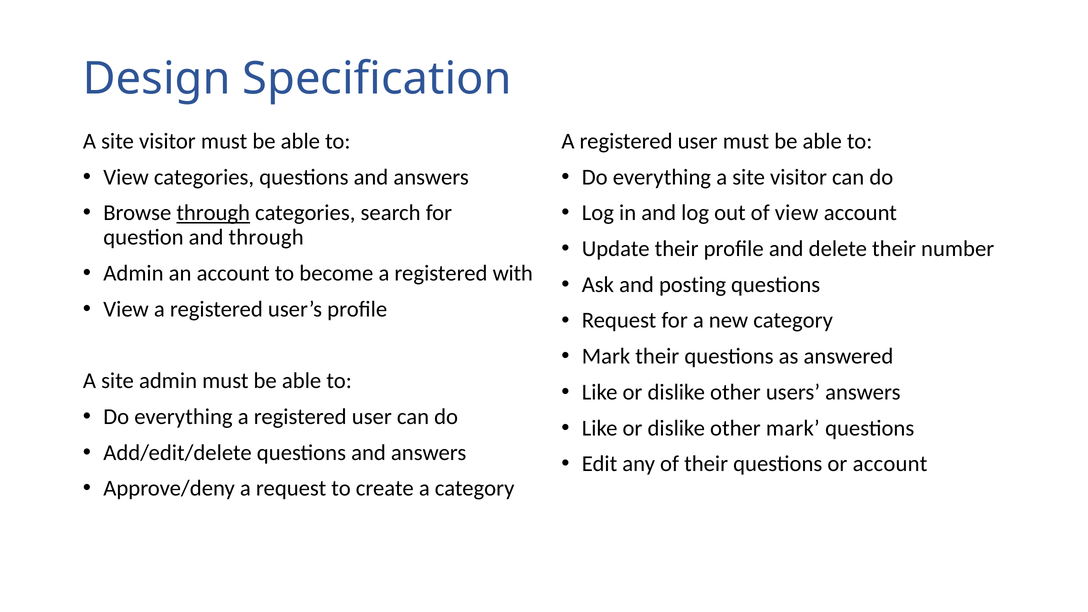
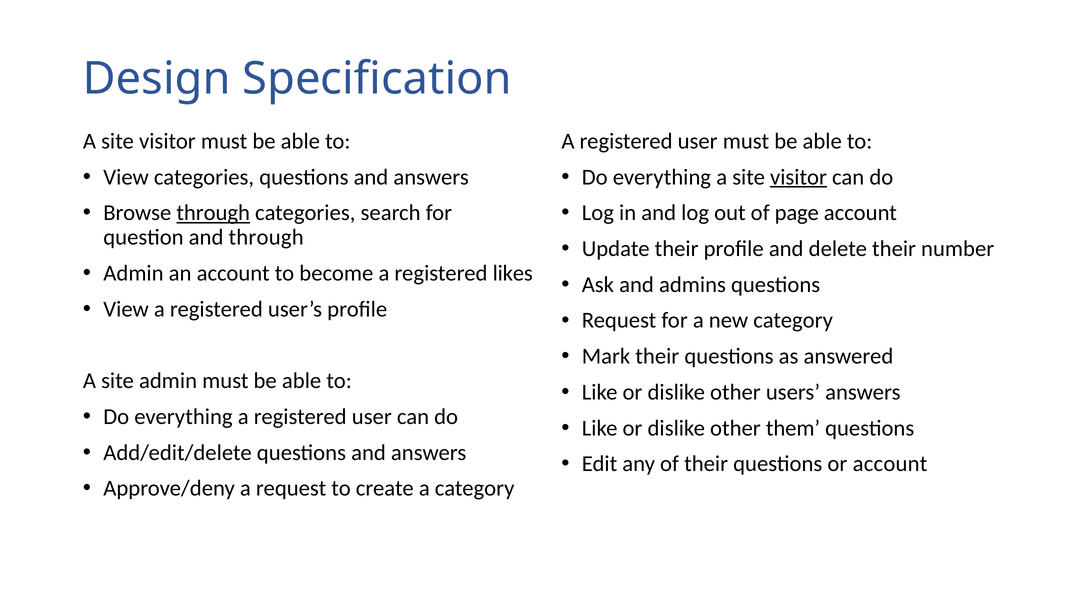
visitor underline: none -> present (799, 177)
of view: view -> page (797, 213)
with: with -> likes (513, 273)
posting: posting -> admins (692, 285)
other mark: mark -> them (793, 428)
